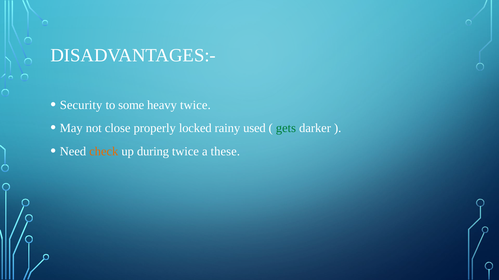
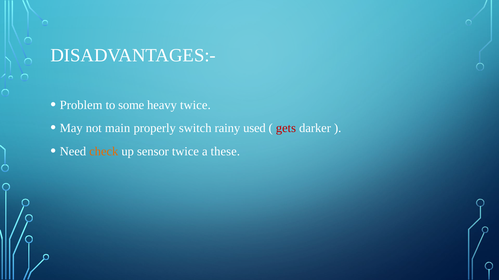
Security: Security -> Problem (81, 105)
close: close -> main (118, 128)
locked: locked -> switch (195, 128)
gets colour: green -> red (286, 128)
during: during -> sensor (153, 152)
